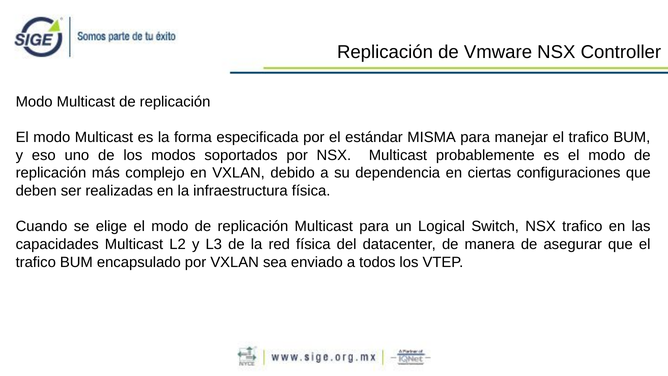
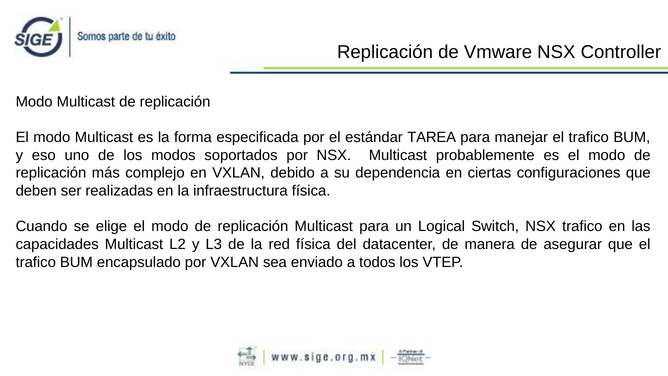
MISMA: MISMA -> TAREA (432, 137)
